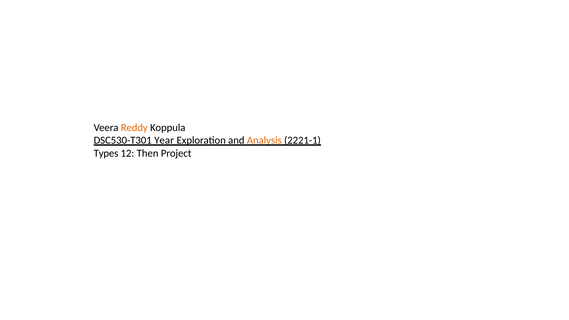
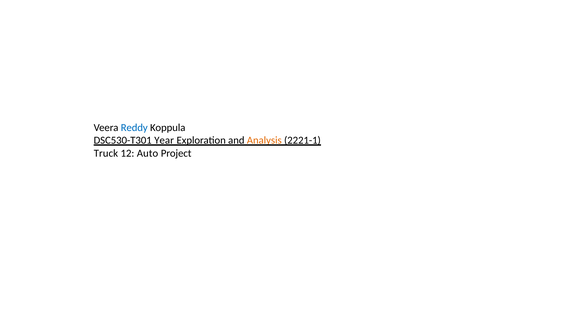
Reddy colour: orange -> blue (134, 128)
Types: Types -> Truck (106, 153)
Then: Then -> Auto (148, 153)
